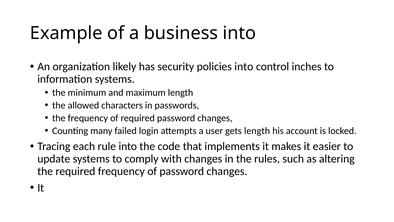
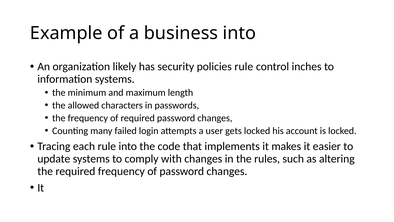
policies into: into -> rule (244, 67)
gets length: length -> locked (257, 131)
